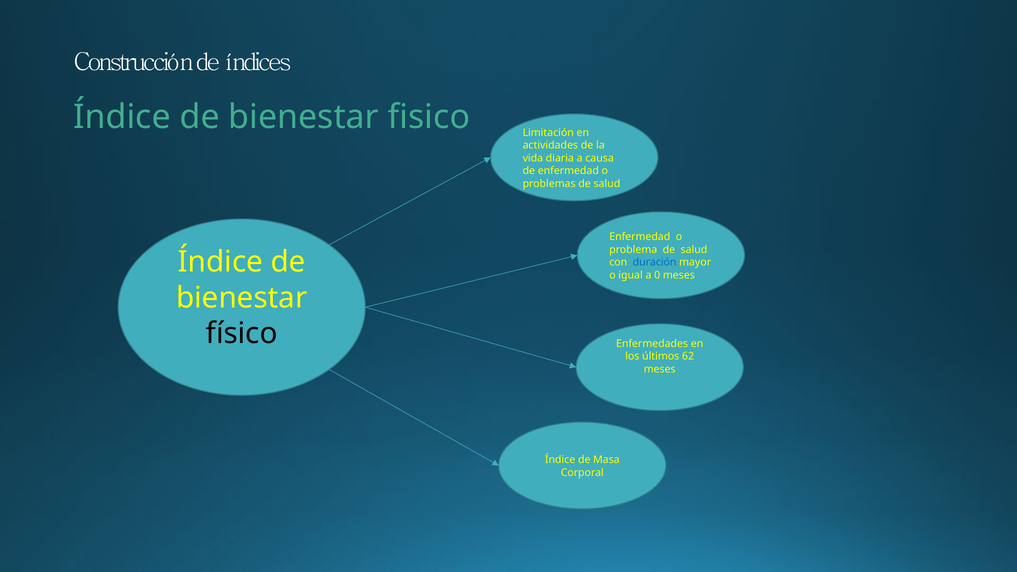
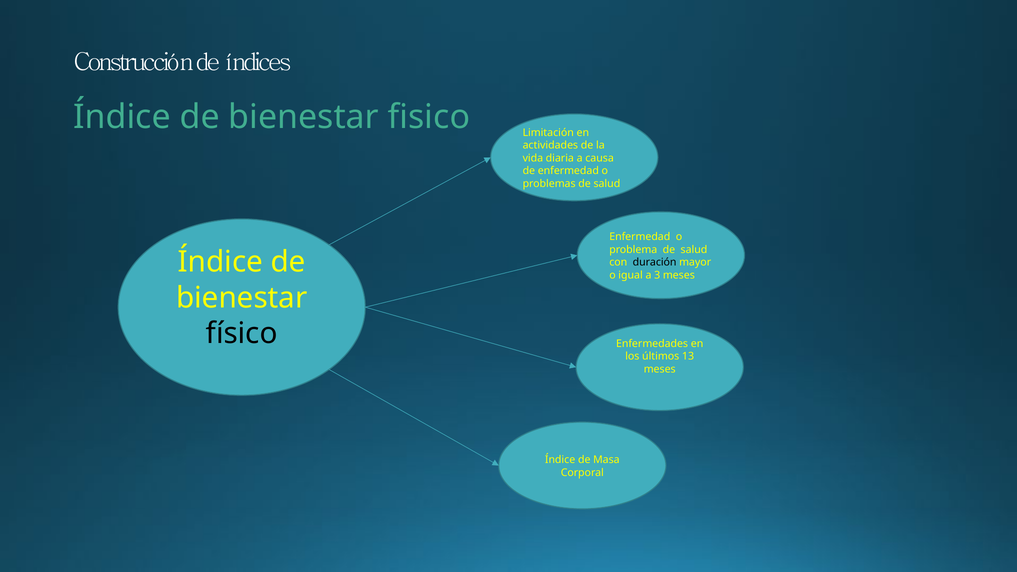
duración colour: blue -> black (655, 262)
0: 0 -> 3 (657, 275)
62: 62 -> 13 (688, 356)
